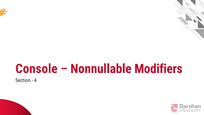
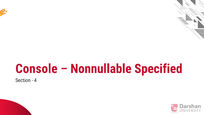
Modifiers: Modifiers -> Specified (158, 69)
